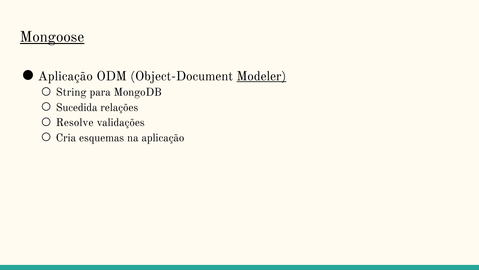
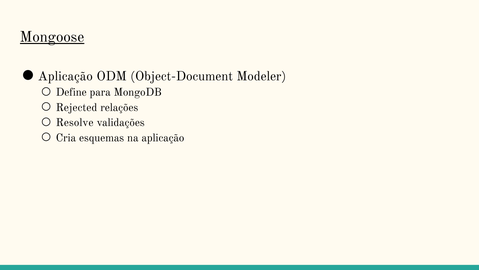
Modeler underline: present -> none (261, 76)
String: String -> Define (71, 92)
Sucedida: Sucedida -> Rejected (77, 107)
